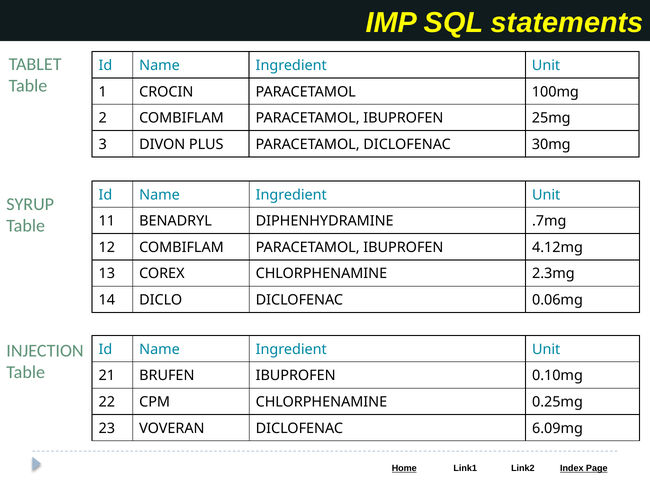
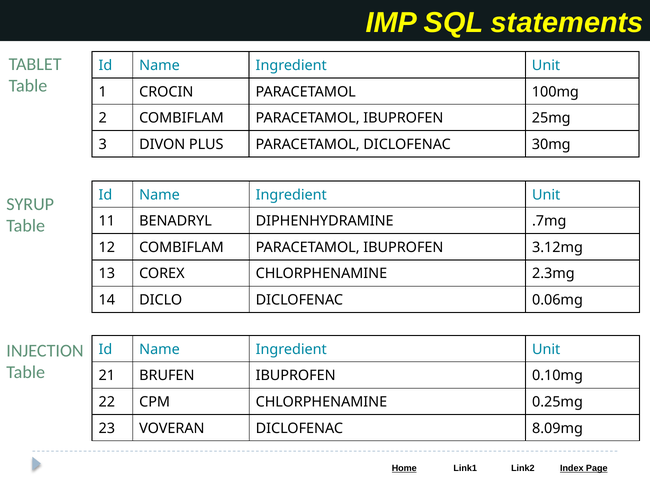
4.12mg: 4.12mg -> 3.12mg (557, 248)
6.09mg: 6.09mg -> 8.09mg (557, 429)
